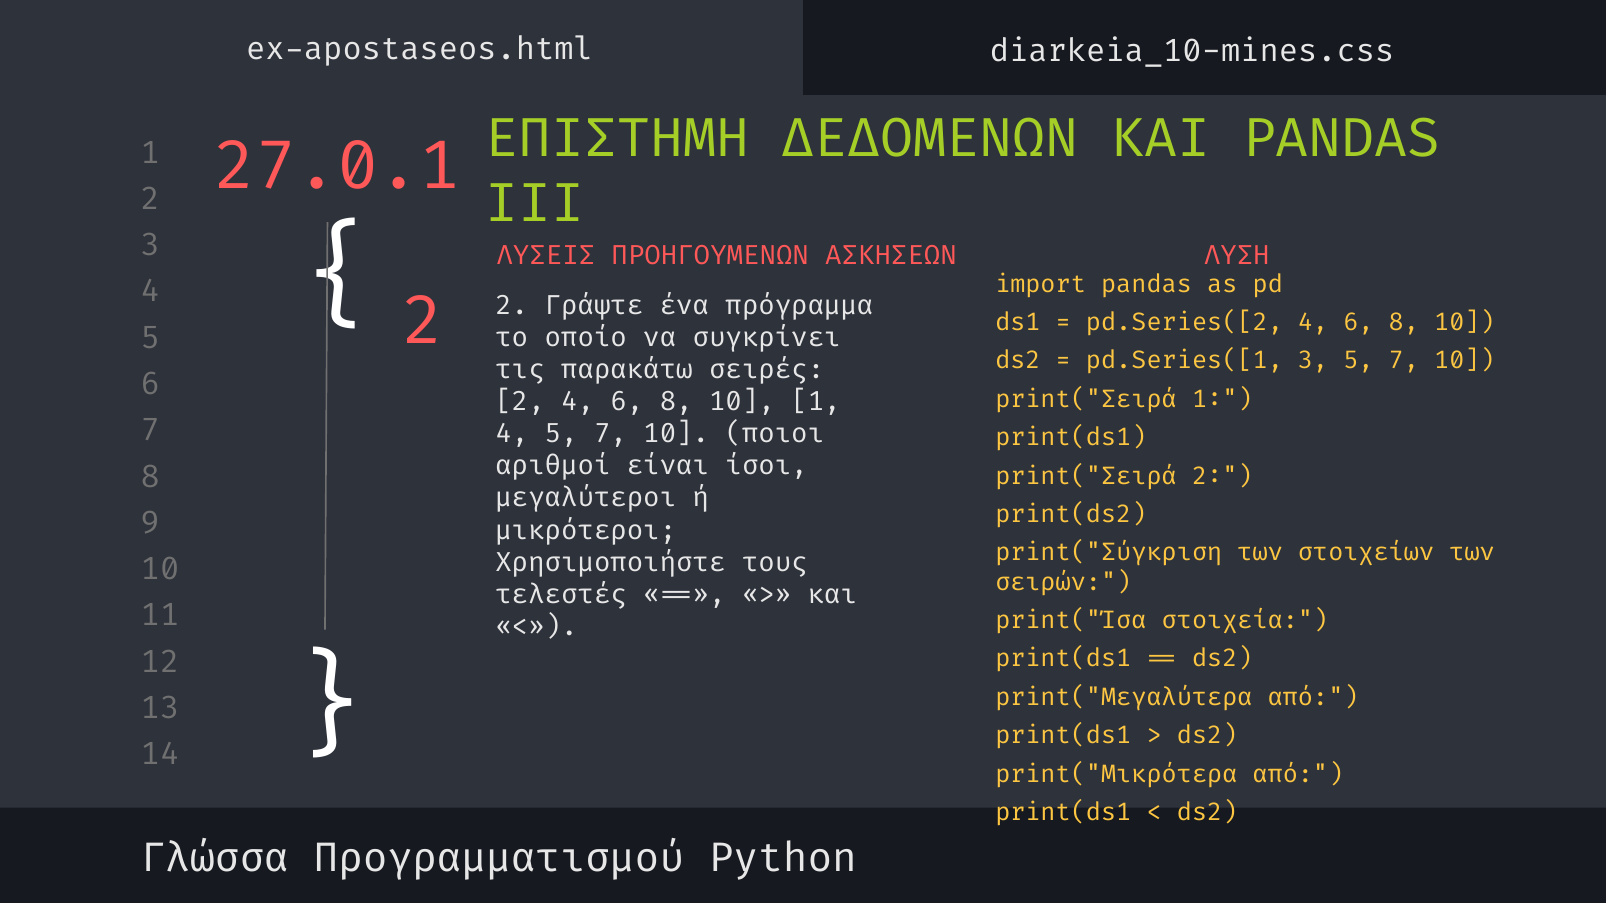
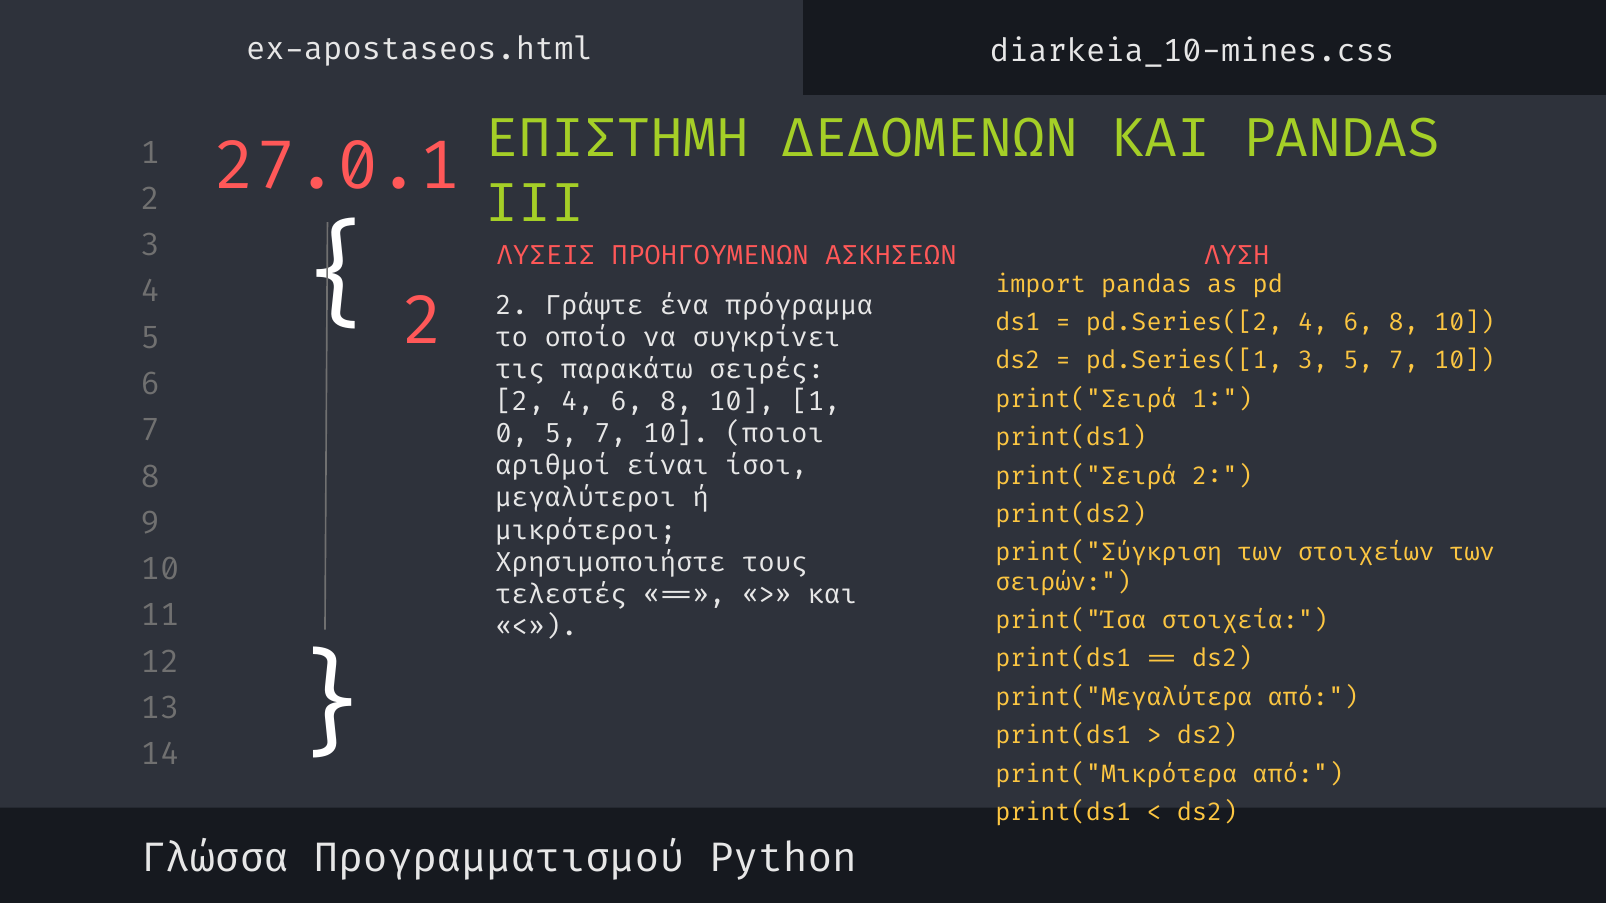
4: 4 -> 0 (512, 434)
